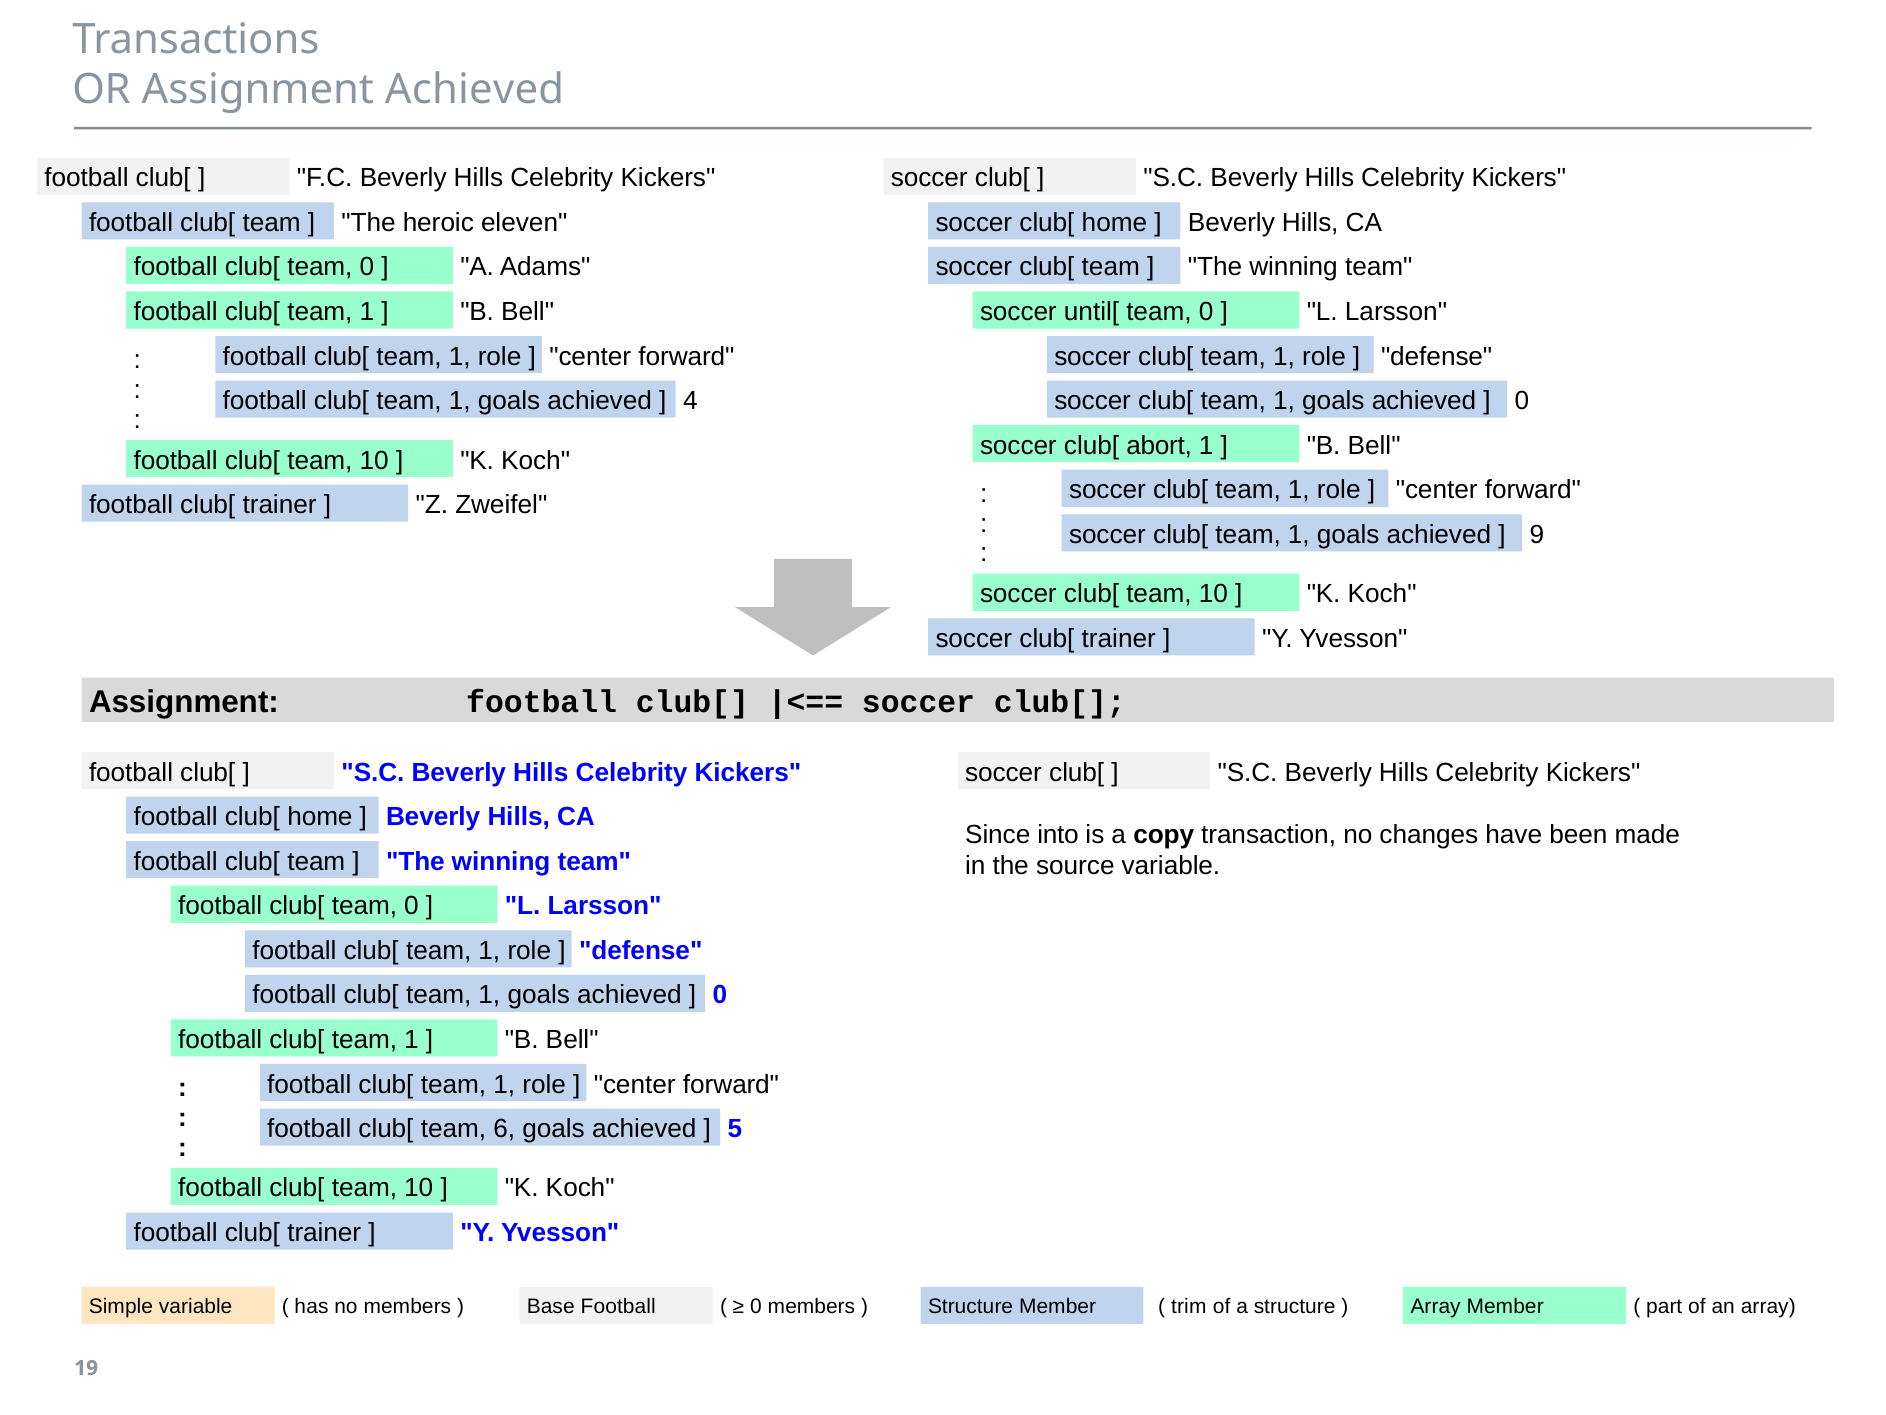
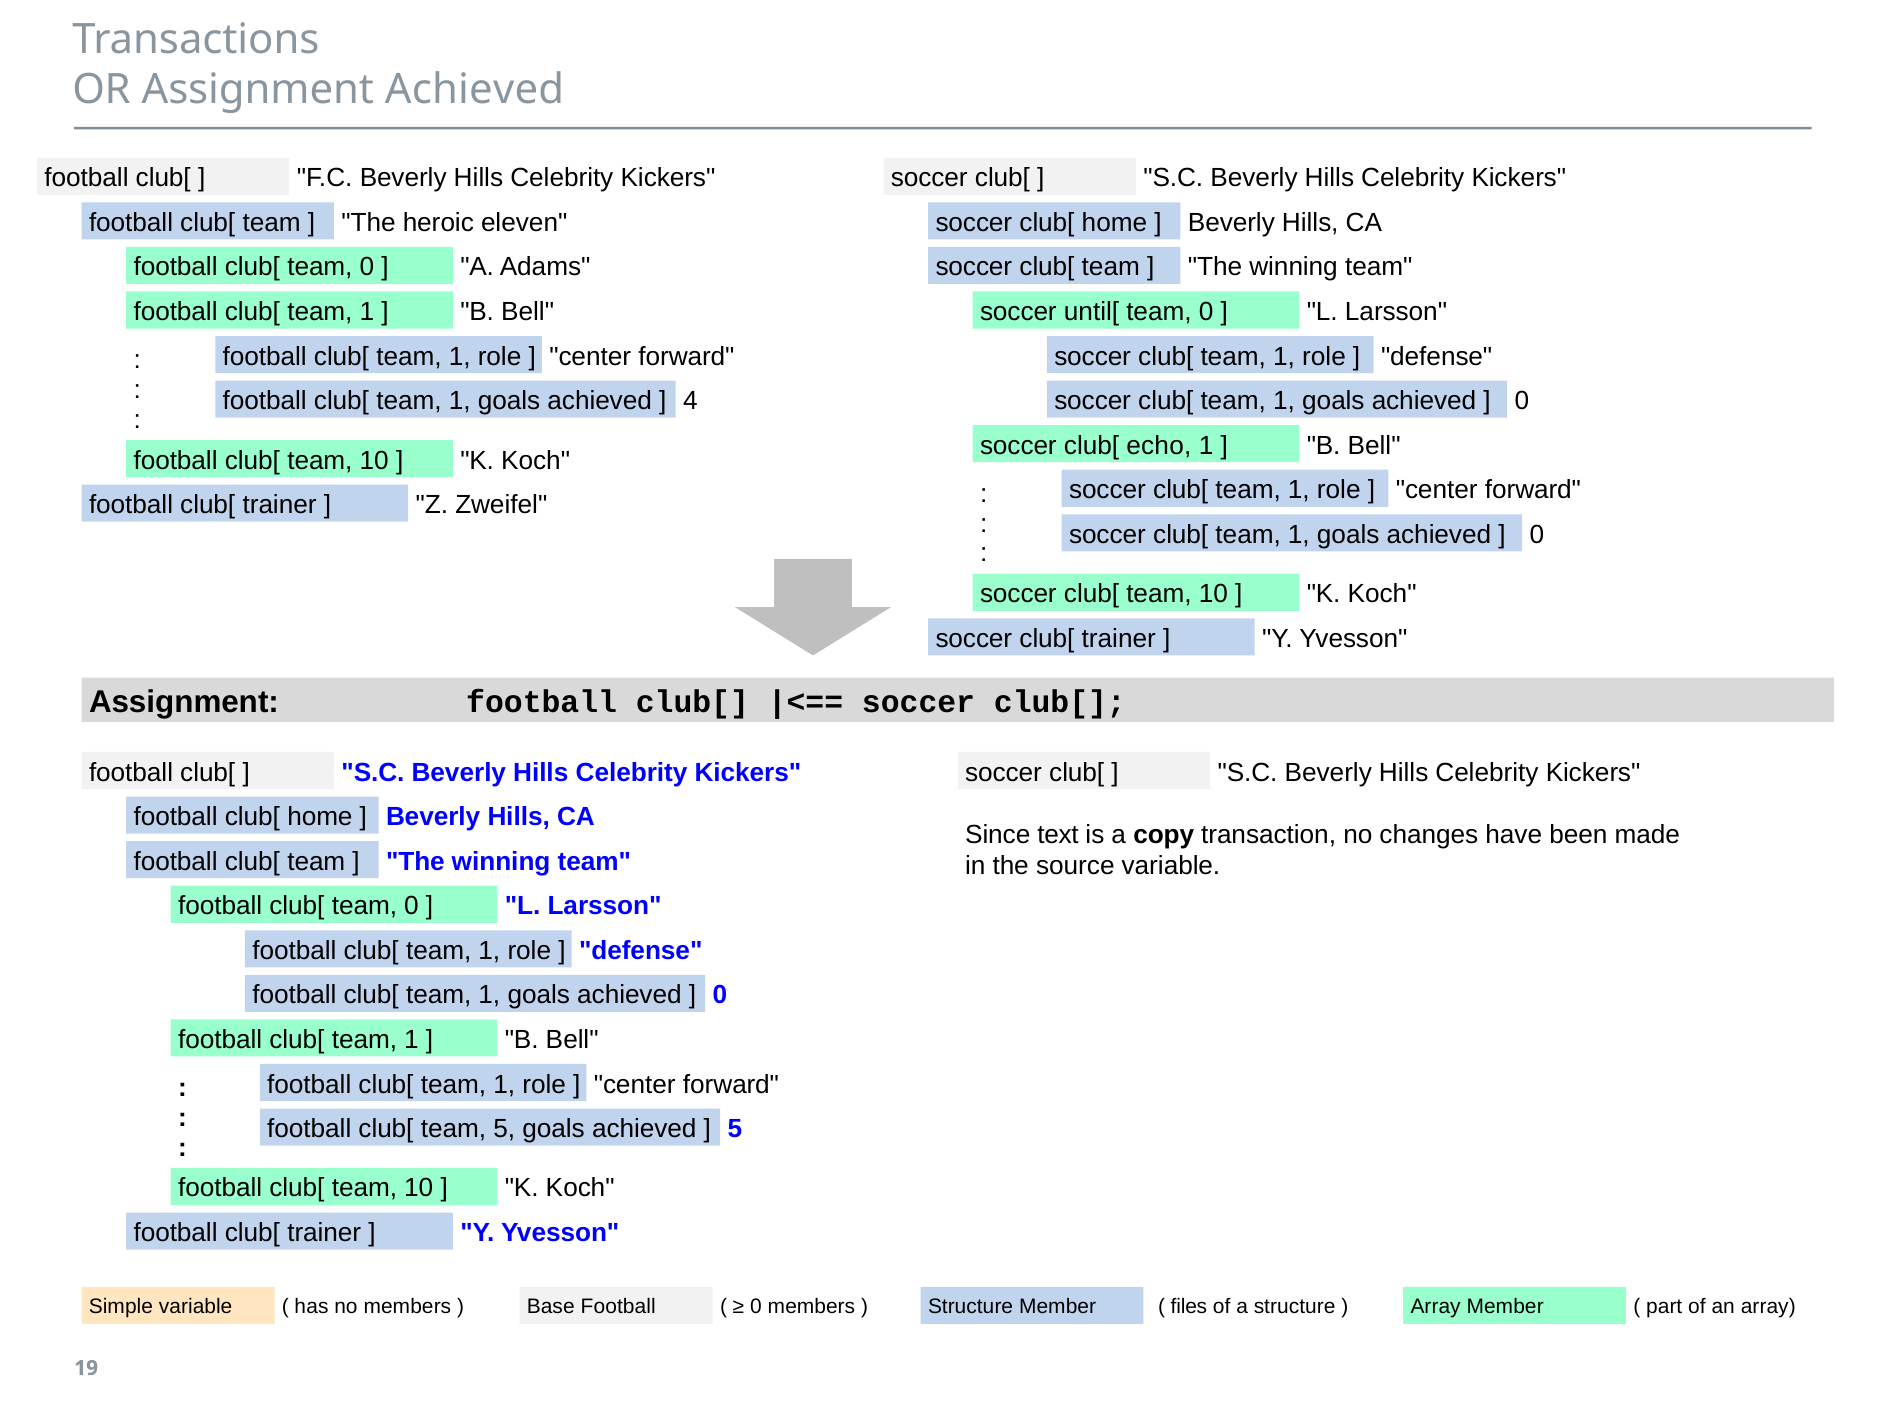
abort: abort -> echo (1159, 445)
9: 9 -> 0 (1537, 535)
into: into -> text (1058, 834)
team 6: 6 -> 5 (504, 1129)
trim: trim -> files (1189, 1306)
